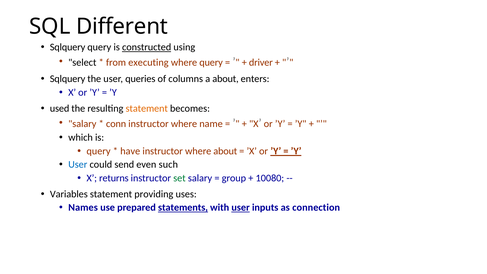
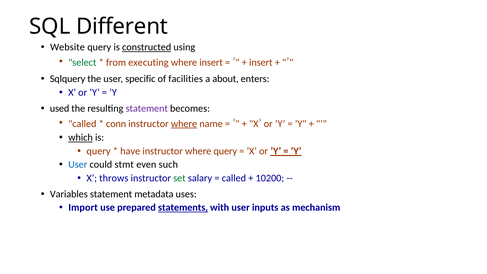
Sqlquery: Sqlquery -> Website (67, 47)
select colour: black -> green (82, 62)
where query: query -> insert (211, 62)
driver: driver -> insert (261, 62)
queries: queries -> specific (140, 79)
columns: columns -> facilities (186, 79)
statement colour: orange -> purple (147, 108)
salary: salary -> called (82, 124)
where underline: none -> present (184, 124)
which underline: none -> present (81, 138)
where about: about -> query (225, 151)
send: send -> stmt (124, 165)
returns: returns -> throws (114, 178)
group: group -> called (234, 178)
10080: 10080 -> 10200 (270, 178)
providing: providing -> metadata (154, 194)
Names: Names -> Import (83, 208)
user underline: present -> none (241, 208)
connection: connection -> mechanism (316, 208)
